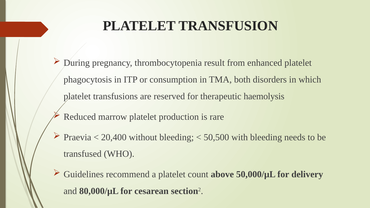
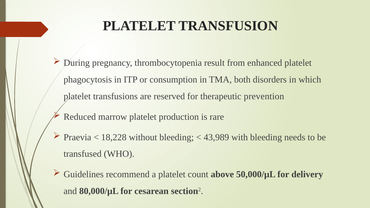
haemolysis: haemolysis -> prevention (264, 96)
20,400: 20,400 -> 18,228 (114, 137)
50,500: 50,500 -> 43,989 (216, 137)
